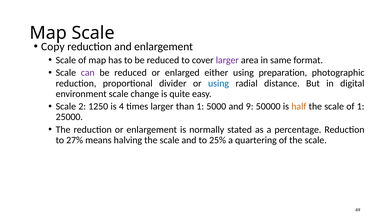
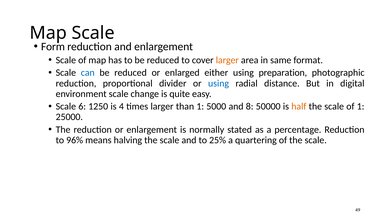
Copy: Copy -> Form (53, 47)
larger colour: purple -> orange (227, 60)
can colour: purple -> blue (88, 73)
2: 2 -> 6 (82, 106)
9: 9 -> 8 (250, 106)
27%: 27% -> 96% (75, 140)
